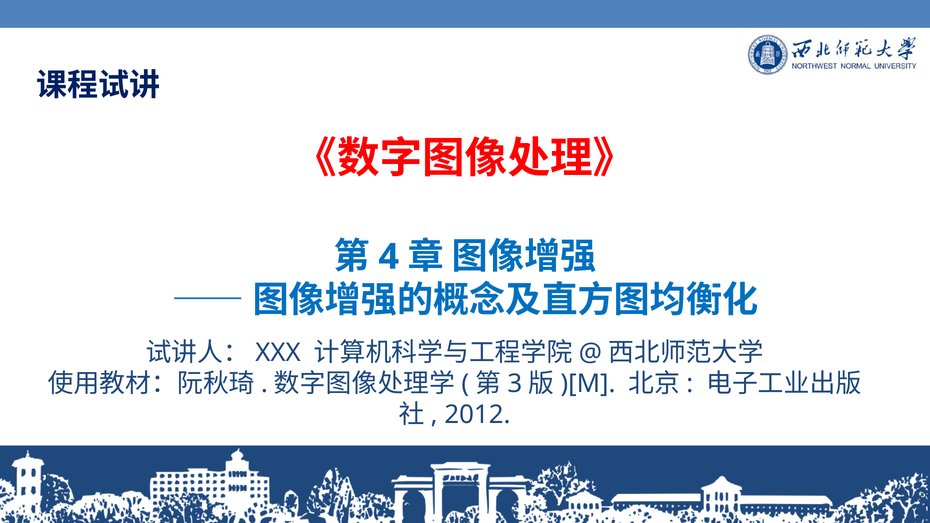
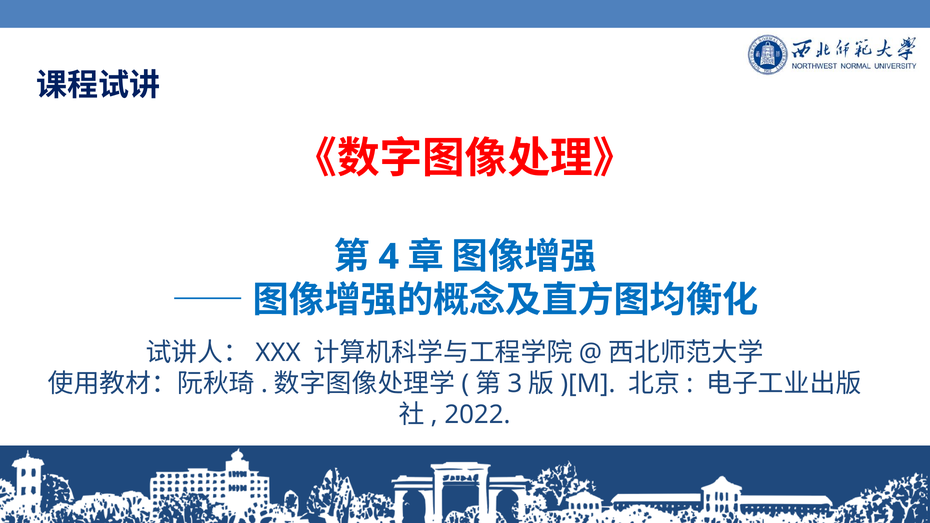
2012: 2012 -> 2022 (477, 415)
